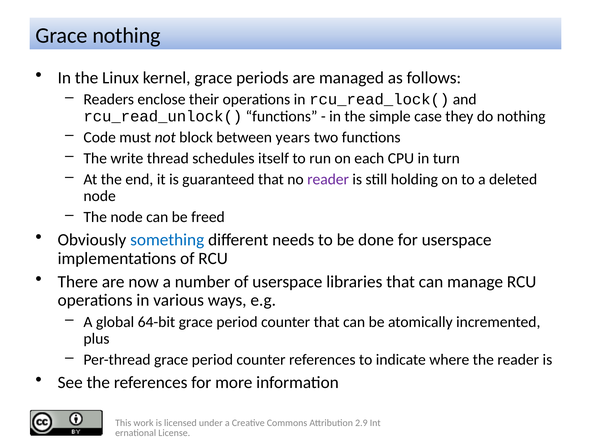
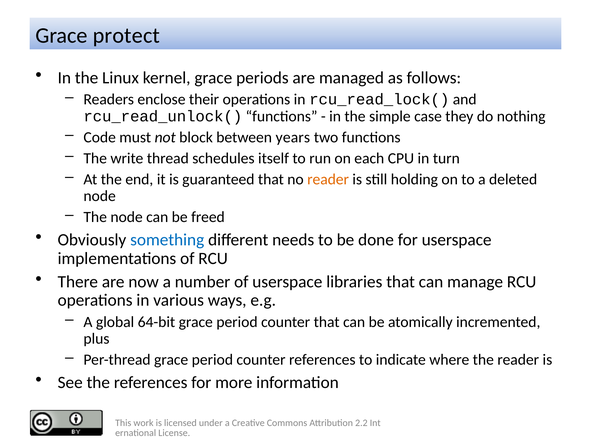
Grace nothing: nothing -> protect (126, 36)
reader colour: purple -> orange (328, 179)
2.9: 2.9 -> 2.2 (361, 423)
